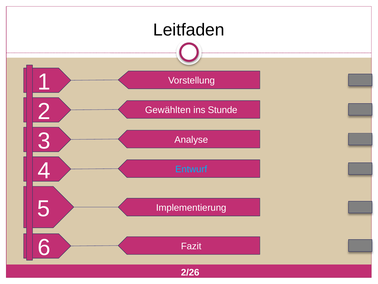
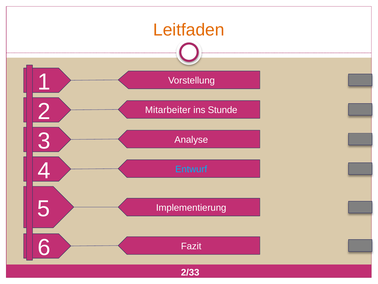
Leitfaden colour: black -> orange (189, 30)
Gewählten: Gewählten -> Mitarbeiter (168, 110)
2/26: 2/26 -> 2/33 (190, 272)
